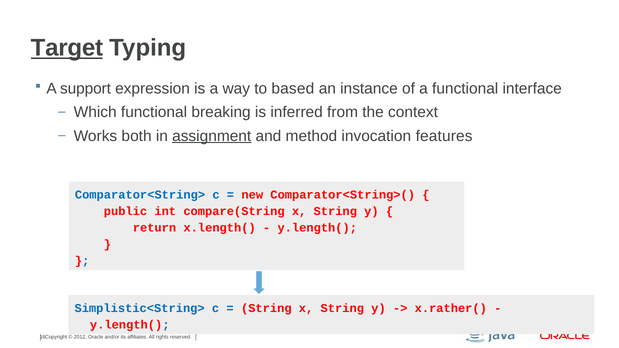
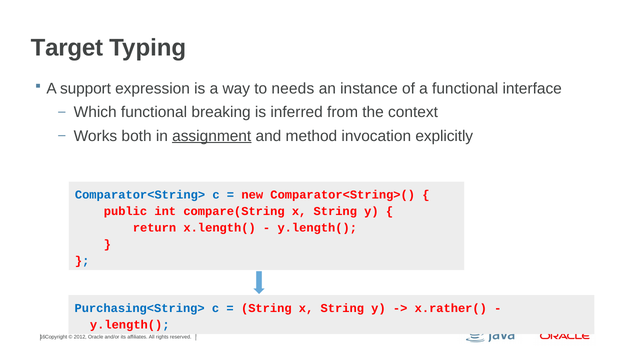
Target underline: present -> none (67, 48)
based: based -> needs (293, 89)
features: features -> explicitly (444, 136)
Simplistic<String>: Simplistic<String> -> Purchasing<String> (140, 308)
